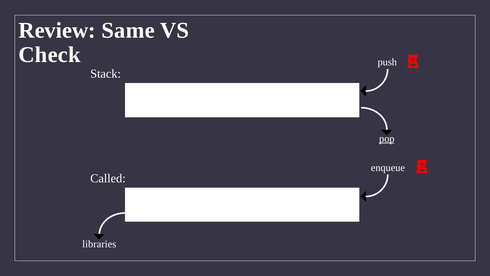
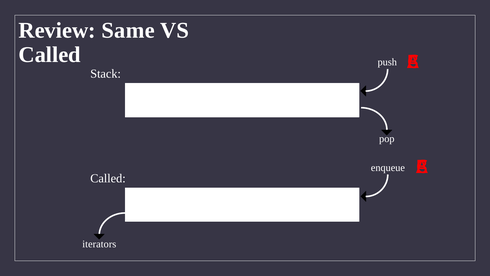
Check: Check -> Called (50, 55)
pop underline: present -> none (387, 138)
libraries: libraries -> iterators (99, 244)
